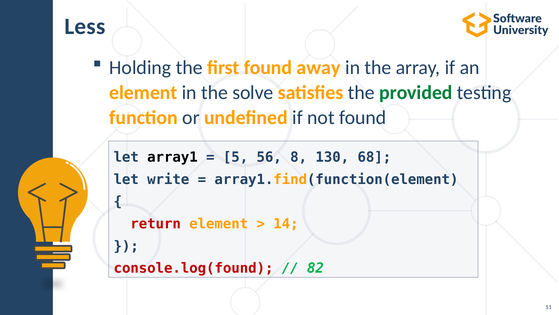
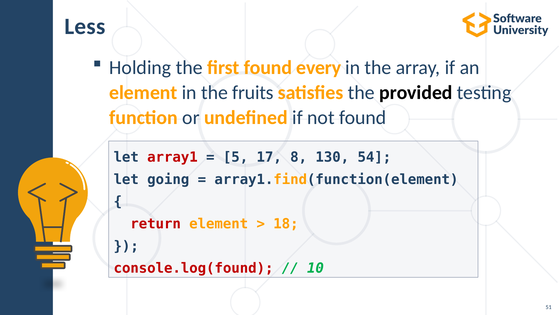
away: away -> every (319, 67)
solve: solve -> fruits (253, 92)
provided colour: green -> black (416, 92)
array1 colour: black -> red (172, 157)
56: 56 -> 17 (269, 157)
68: 68 -> 54 (374, 157)
write: write -> going (168, 179)
14: 14 -> 18 (286, 223)
82: 82 -> 10 (315, 268)
